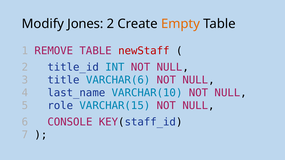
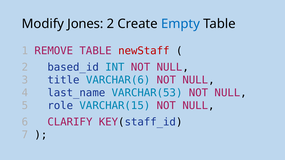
Empty colour: orange -> blue (180, 24)
title_id: title_id -> based_id (73, 67)
VARCHAR(10: VARCHAR(10 -> VARCHAR(53 (147, 93)
CONSOLE: CONSOLE -> CLARIFY (70, 122)
